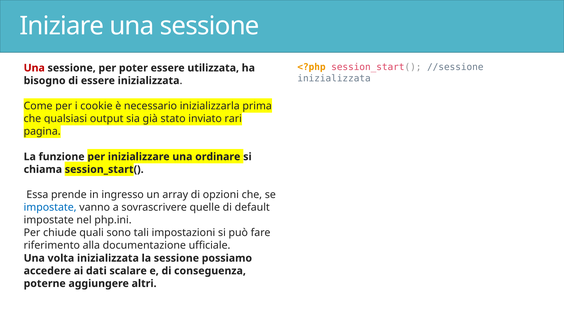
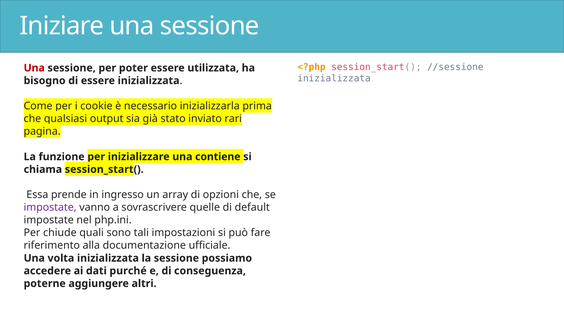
ordinare: ordinare -> contiene (218, 157)
impostate colour: blue -> purple (50, 208)
scalare: scalare -> purché (128, 271)
